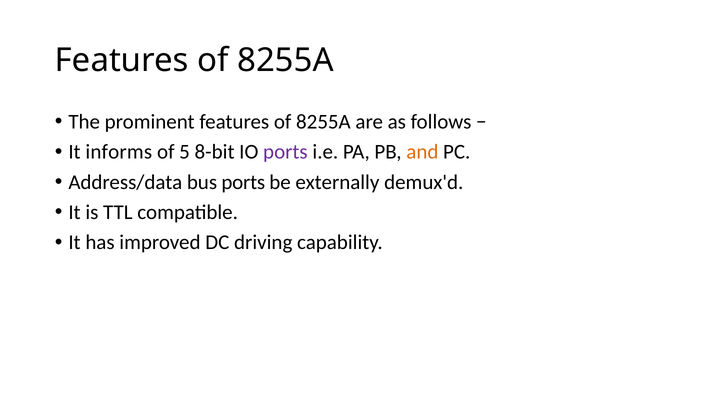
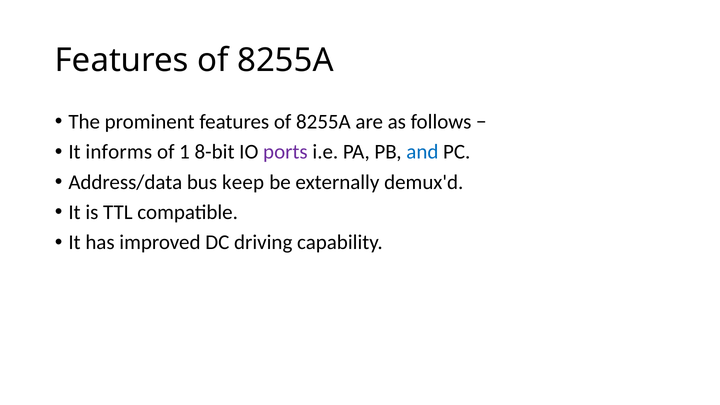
5: 5 -> 1 (185, 152)
and colour: orange -> blue (422, 152)
bus ports: ports -> keep (243, 182)
